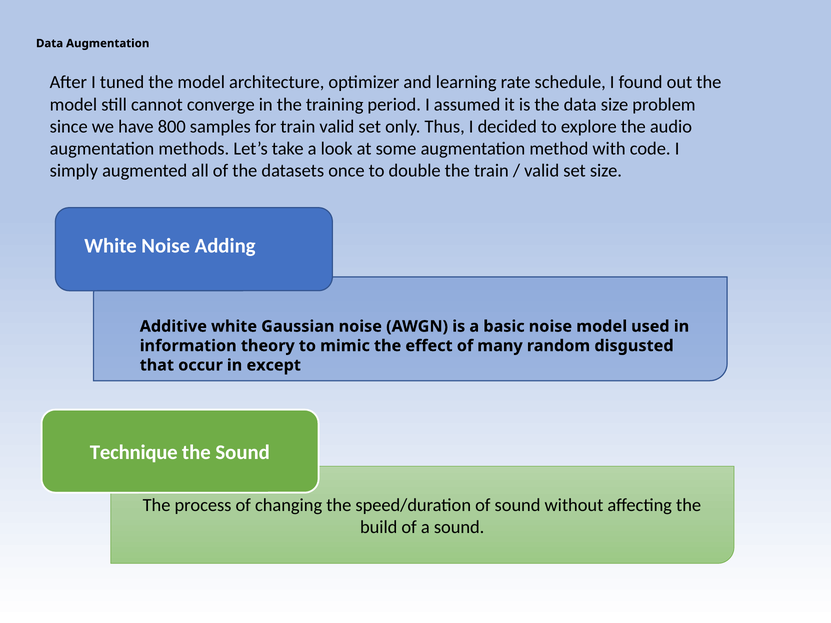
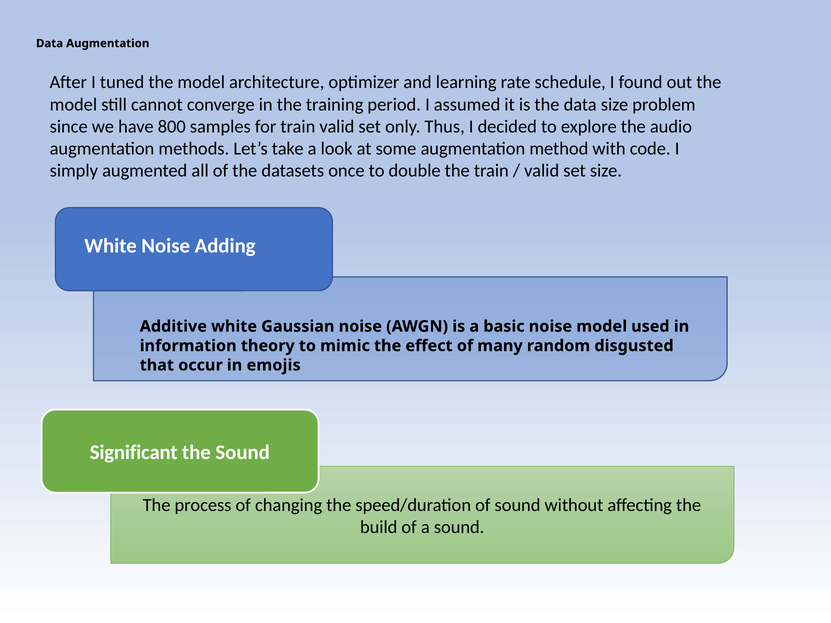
except: except -> emojis (274, 365)
Technique: Technique -> Significant (134, 453)
